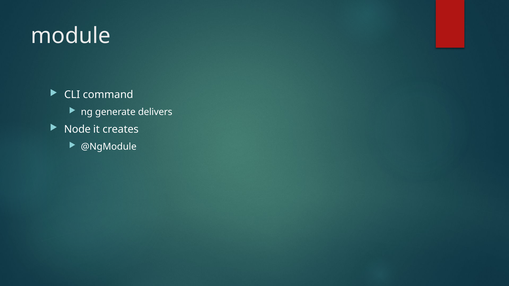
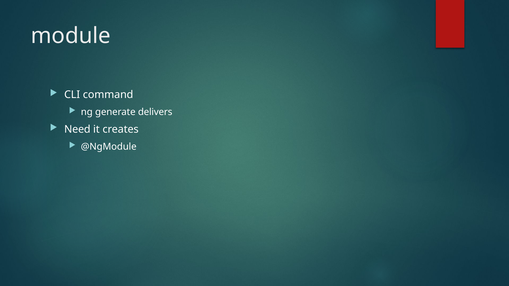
Node: Node -> Need (77, 130)
